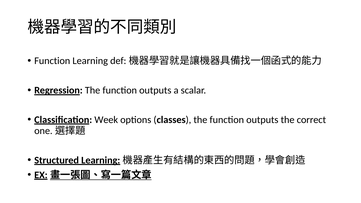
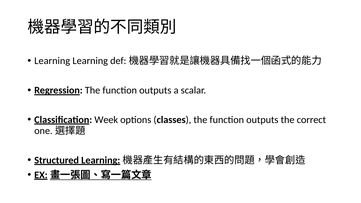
Function: Function -> Learning (52, 61)
